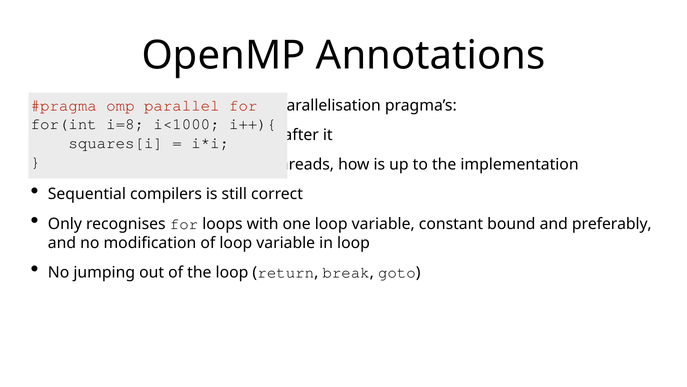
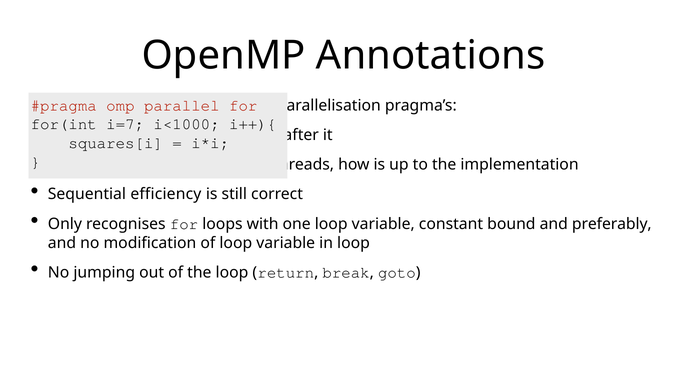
i=8: i=8 -> i=7 (125, 124)
compilers: compilers -> efficiency (166, 194)
